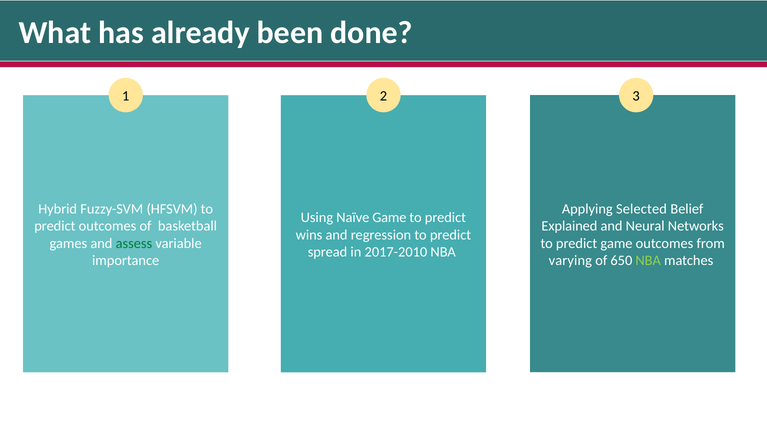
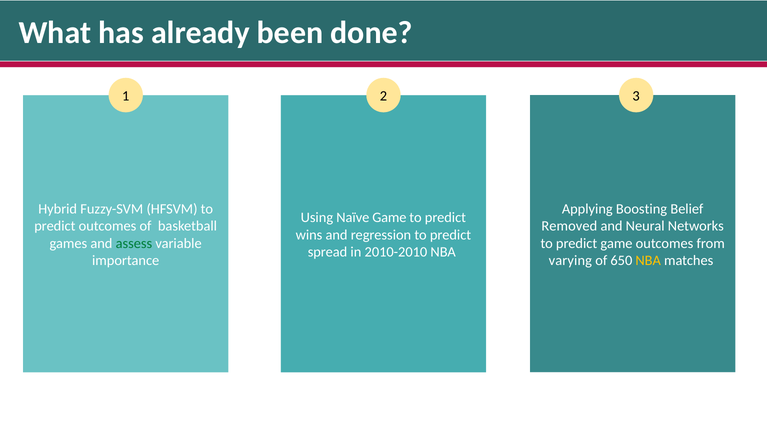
Selected: Selected -> Boosting (642, 209)
Explained: Explained -> Removed (569, 226)
2017-2010: 2017-2010 -> 2010-2010 (396, 252)
NBA colour: light green -> yellow (648, 261)
